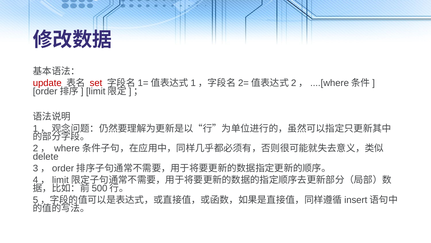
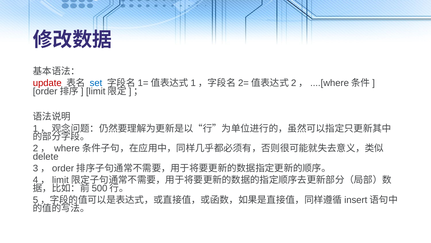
set colour: red -> blue (96, 83)
